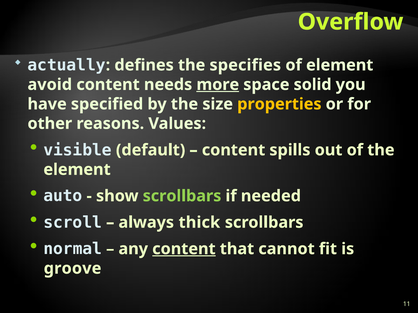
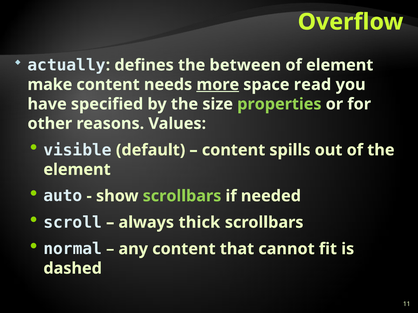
specifies: specifies -> between (245, 65)
avoid: avoid -> make (50, 85)
solid: solid -> read (312, 85)
properties colour: yellow -> light green (279, 104)
content underline: present -> none (184, 249)
groove: groove -> dashed (73, 269)
